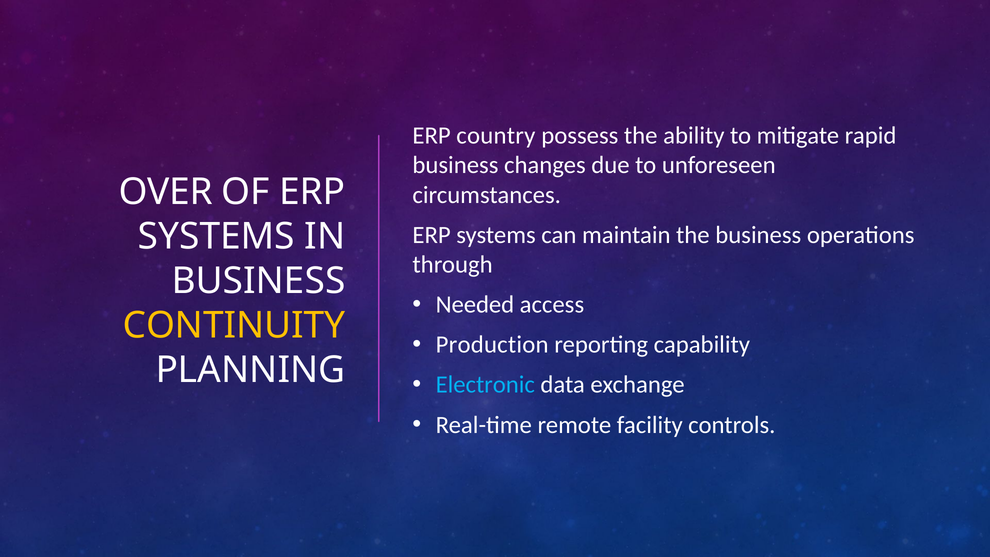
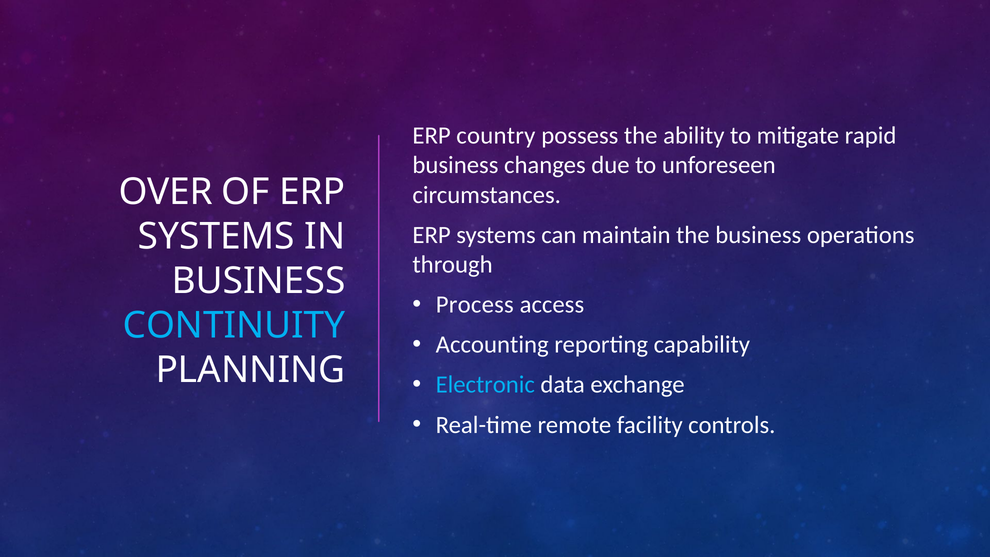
Needed: Needed -> Process (475, 305)
CONTINUITY colour: yellow -> light blue (234, 326)
Production: Production -> Accounting (492, 345)
